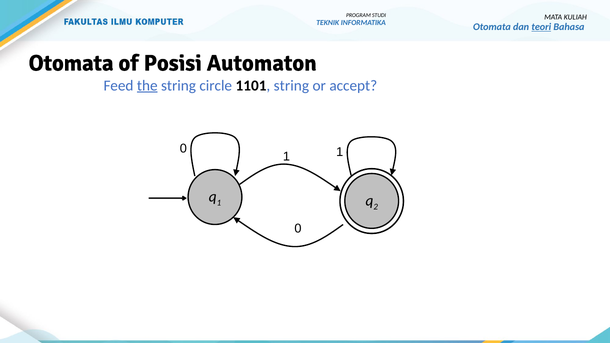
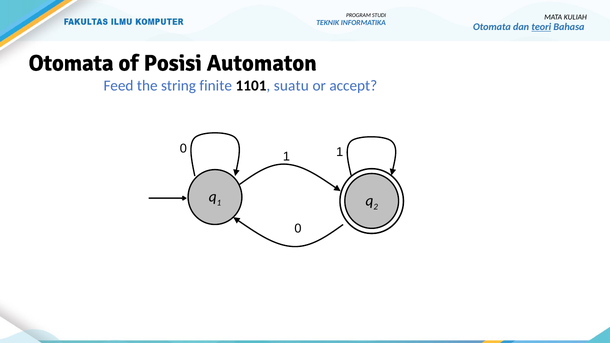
the underline: present -> none (147, 86)
circle: circle -> finite (216, 86)
1101 string: string -> suatu (291, 86)
